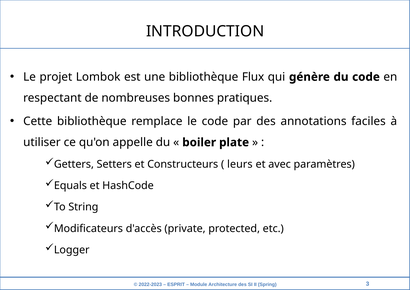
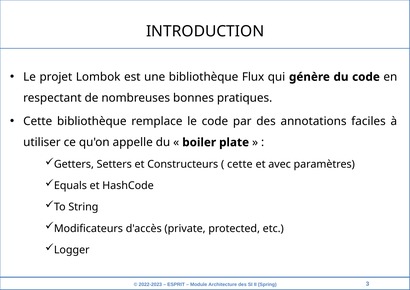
leurs: leurs -> cette (240, 164)
